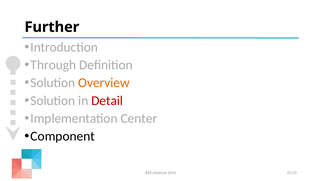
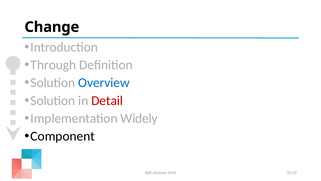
Further: Further -> Change (52, 27)
Overview colour: orange -> blue (104, 83)
Center: Center -> Widely (139, 118)
